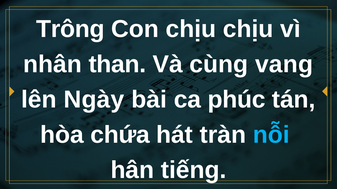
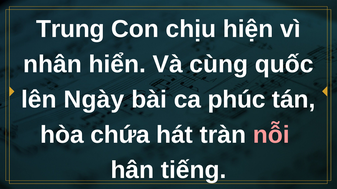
Trông: Trông -> Trung (70, 29)
chịu chịu: chịu -> hiện (248, 29)
than: than -> hiển (117, 64)
vang: vang -> quốc (284, 64)
nỗi colour: light blue -> pink (271, 135)
